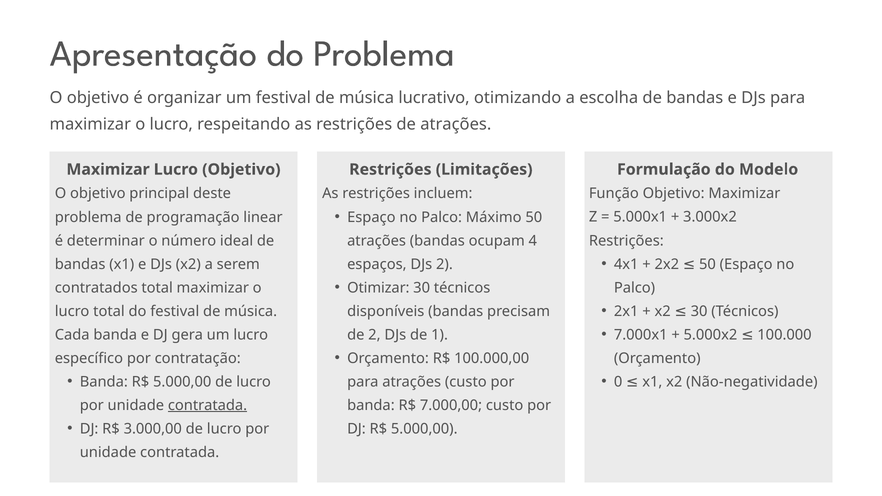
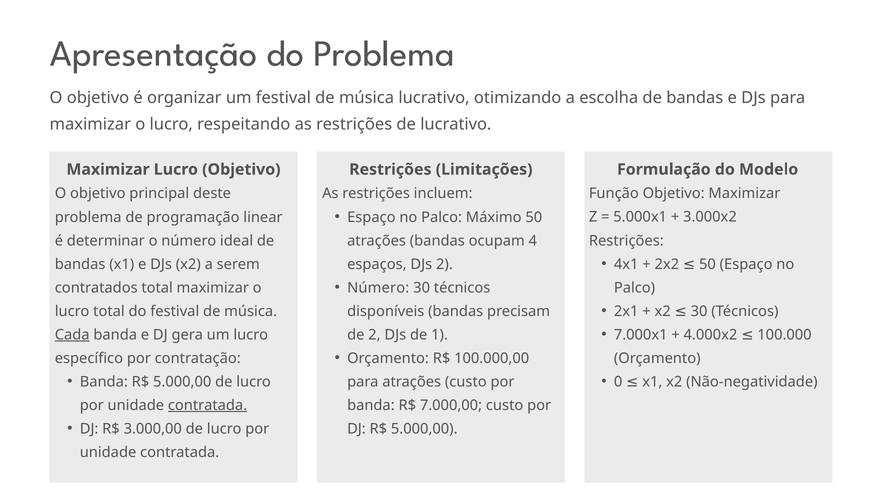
de atrações: atrações -> lucrativo (456, 124)
Otimizar: Otimizar -> Número (378, 288)
5.000x2: 5.000x2 -> 4.000x2 (710, 335)
Cada underline: none -> present (72, 335)
